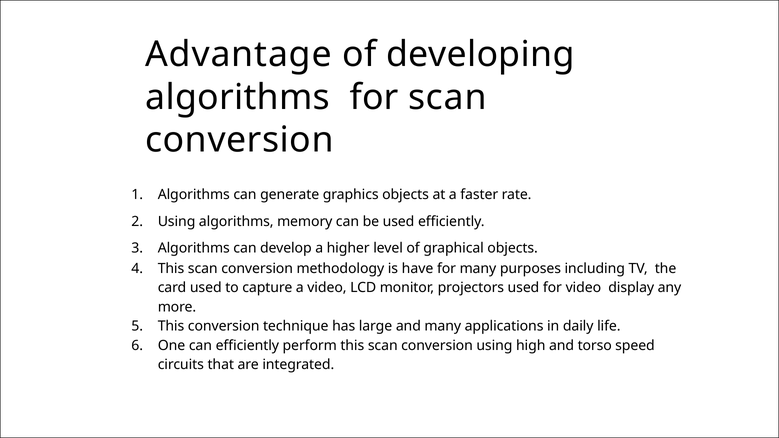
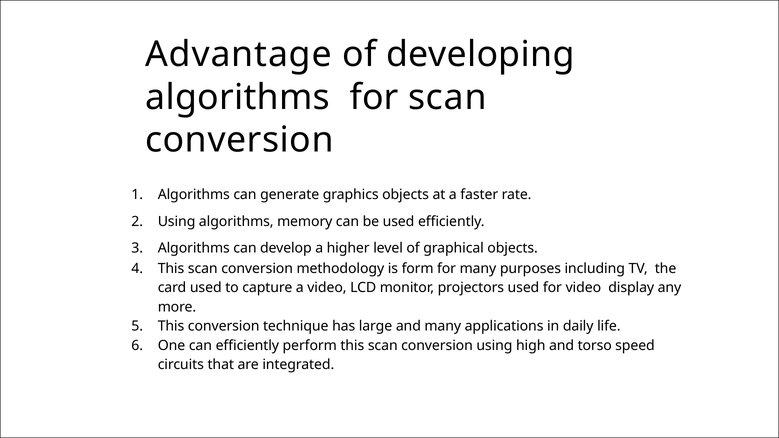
have: have -> form (418, 269)
